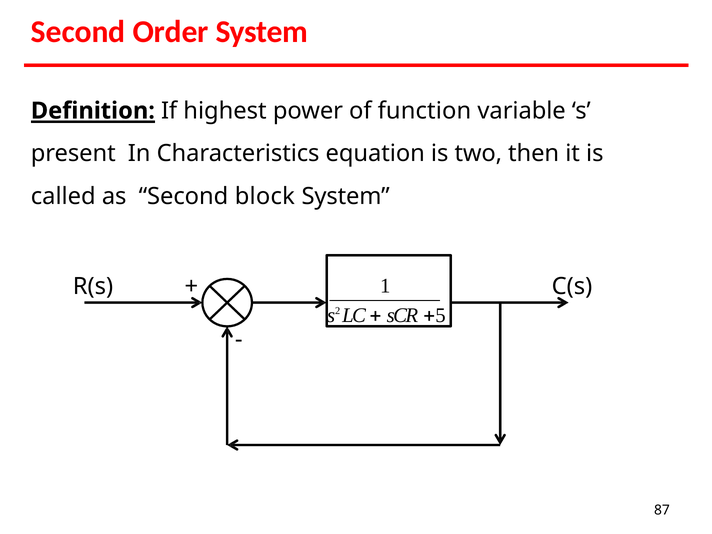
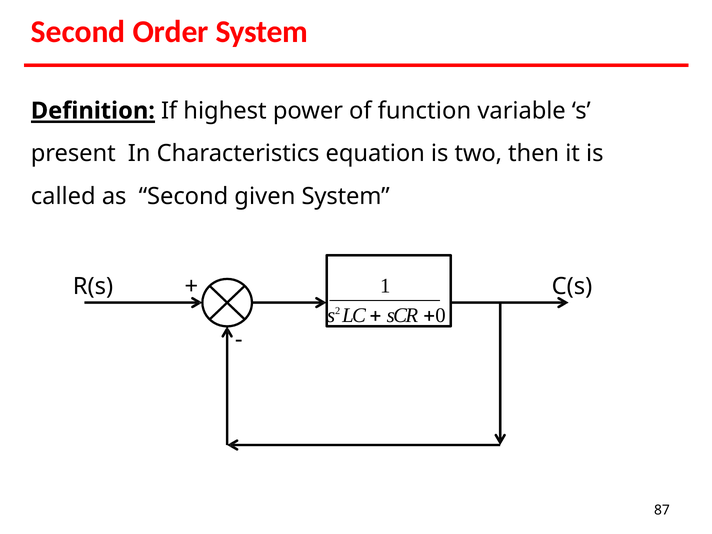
block: block -> given (265, 196)
5: 5 -> 0 (441, 315)
